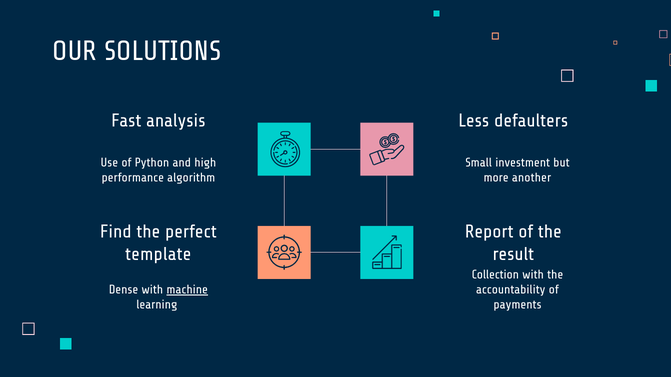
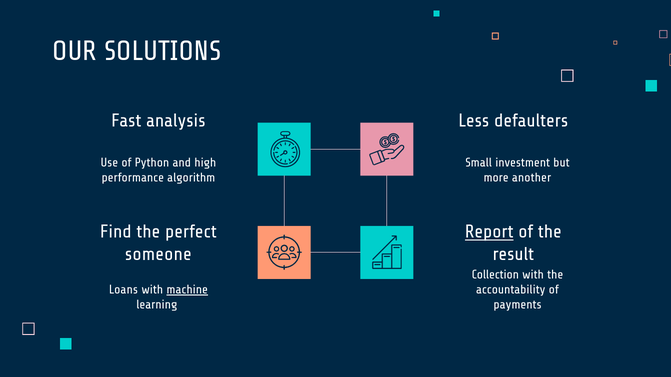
Report underline: none -> present (489, 232)
template: template -> someone (158, 254)
Dense: Dense -> Loans (123, 290)
